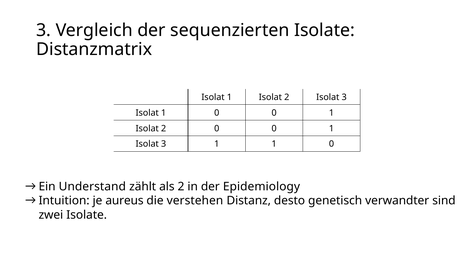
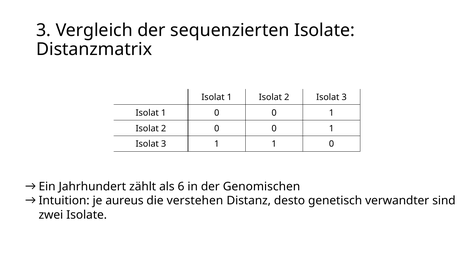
Understand: Understand -> Jahrhundert (92, 187)
als 2: 2 -> 6 (181, 187)
Epidemiology: Epidemiology -> Genomischen (262, 187)
